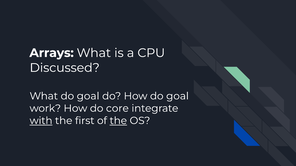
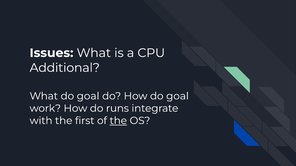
Arrays: Arrays -> Issues (51, 53)
Discussed: Discussed -> Additional (65, 68)
core: core -> runs (117, 109)
with underline: present -> none (41, 121)
